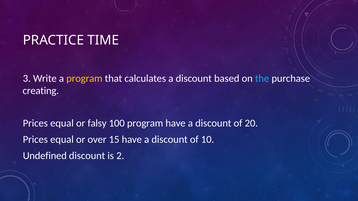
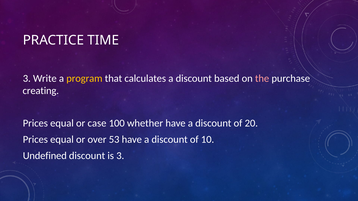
the colour: light blue -> pink (262, 78)
falsy: falsy -> case (97, 123)
100 program: program -> whether (145, 123)
15: 15 -> 53 (114, 140)
is 2: 2 -> 3 (120, 156)
